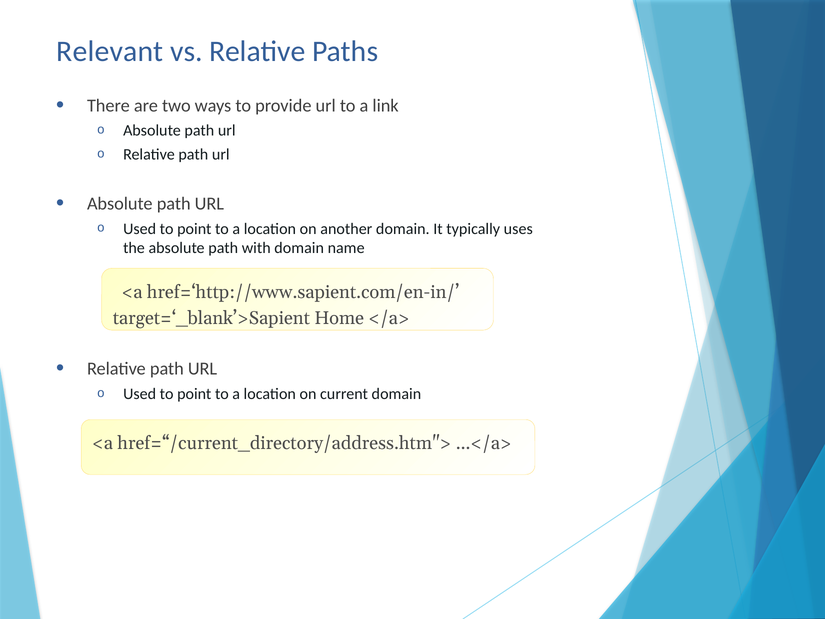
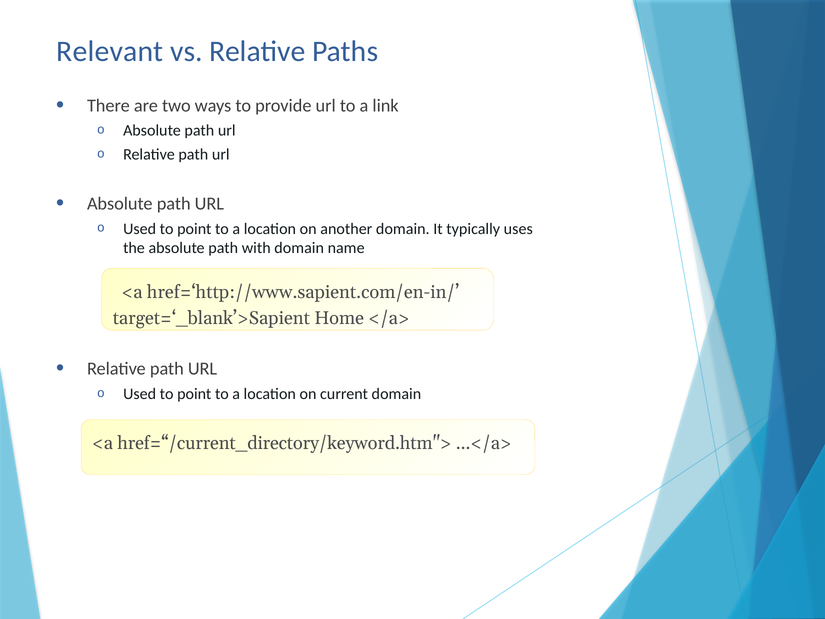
href=“/current_directory/address.htm">: href=“/current_directory/address.htm"> -> href=“/current_directory/keyword.htm"> (284, 443)
